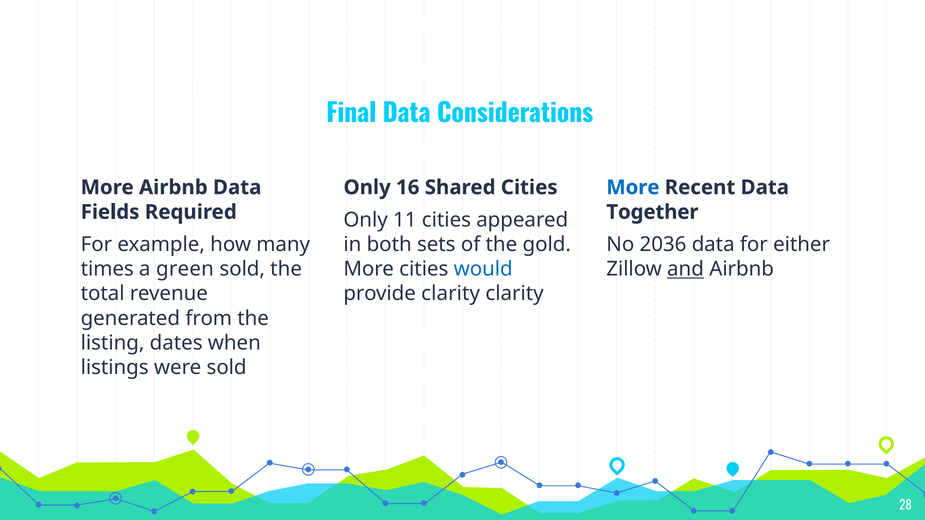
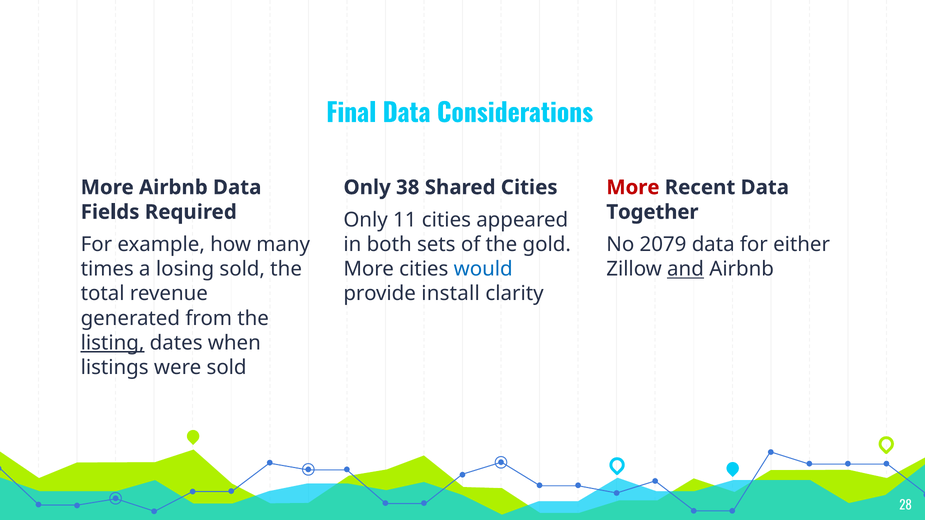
16: 16 -> 38 (408, 188)
More colour: blue -> red (633, 188)
2036: 2036 -> 2079 (663, 245)
green: green -> losing (185, 269)
provide clarity: clarity -> install (451, 294)
listing underline: none -> present (113, 343)
